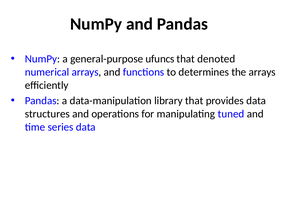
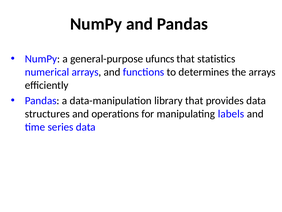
denoted: denoted -> statistics (216, 59)
tuned: tuned -> labels (231, 114)
